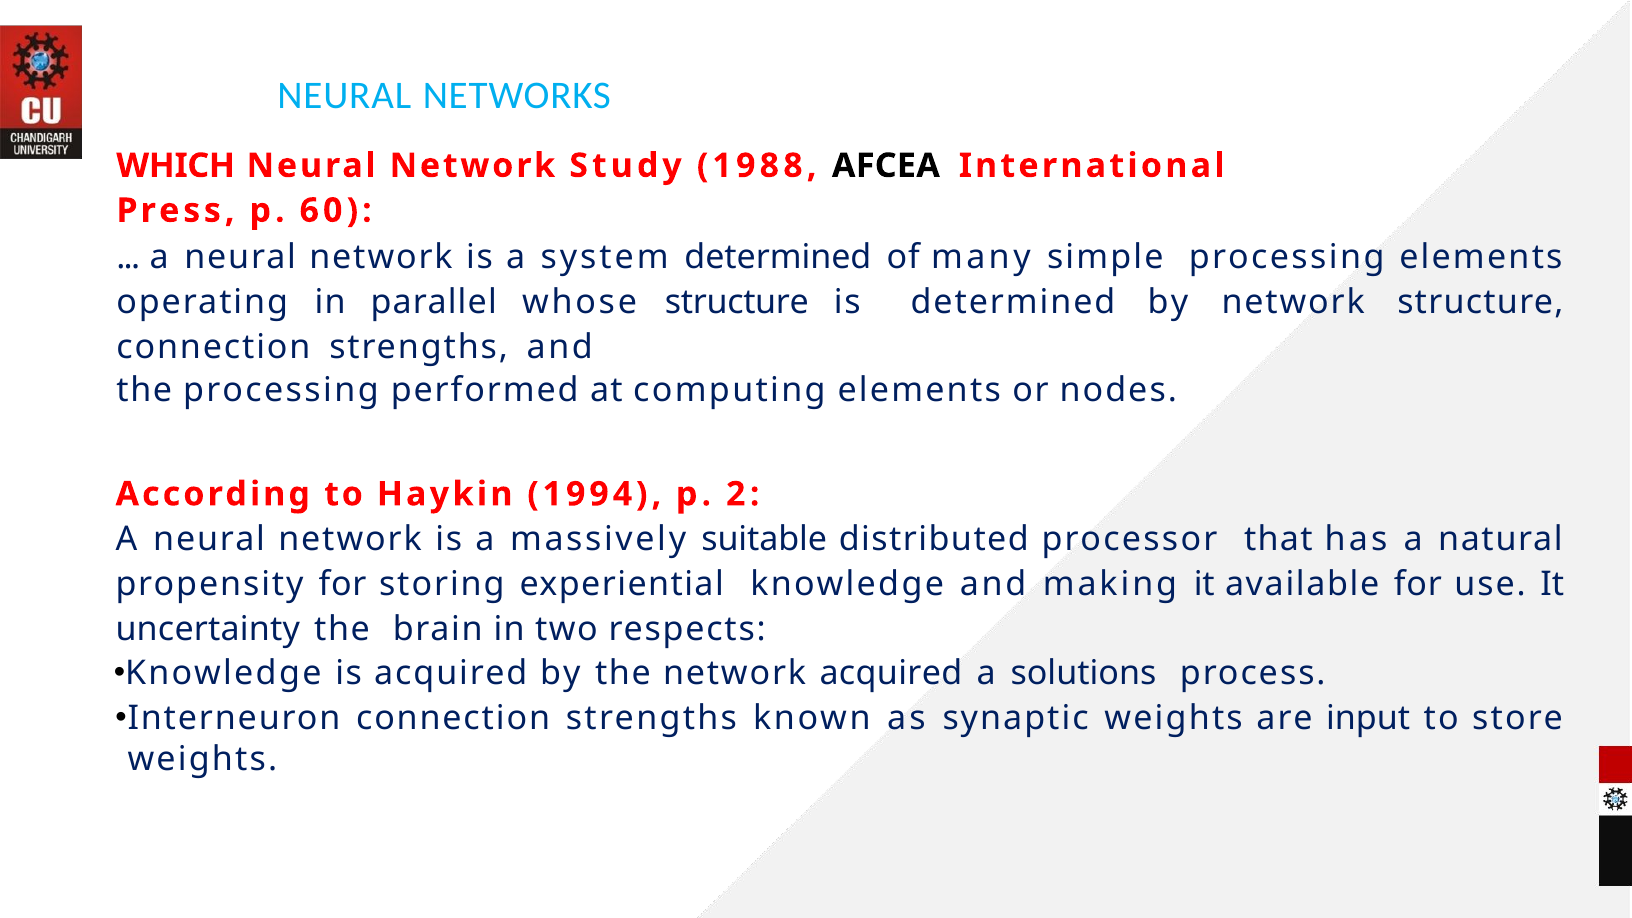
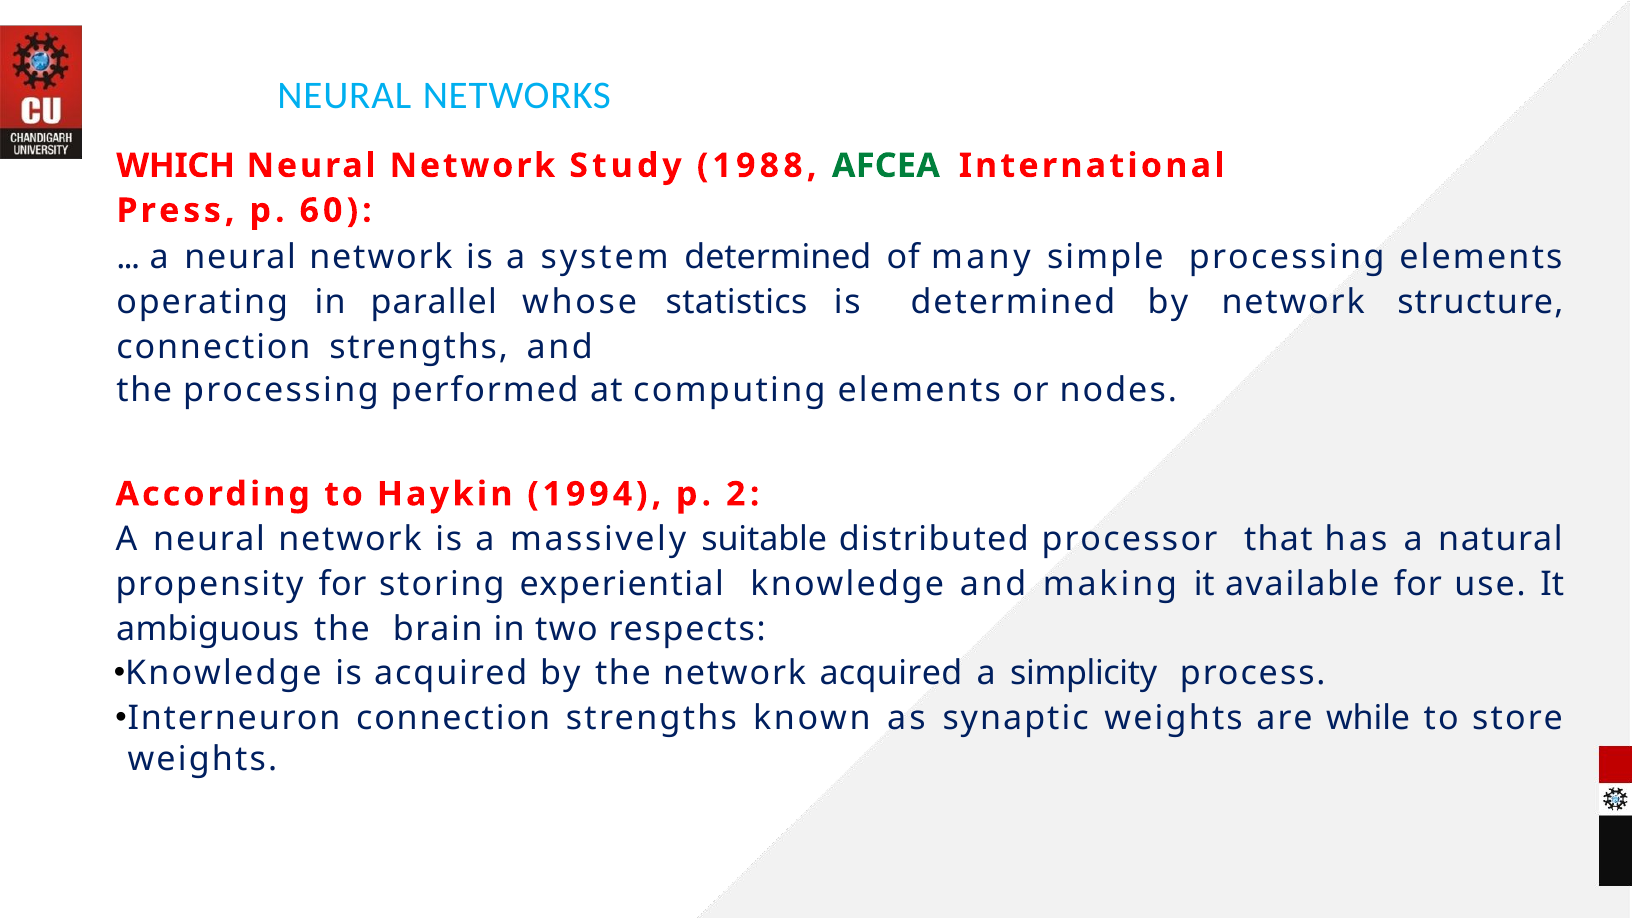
AFCEA colour: black -> green (886, 166)
whose structure: structure -> statistics (737, 302)
uncertainty: uncertainty -> ambiguous (208, 629)
solutions: solutions -> simplicity (1084, 674)
input: input -> while (1368, 719)
